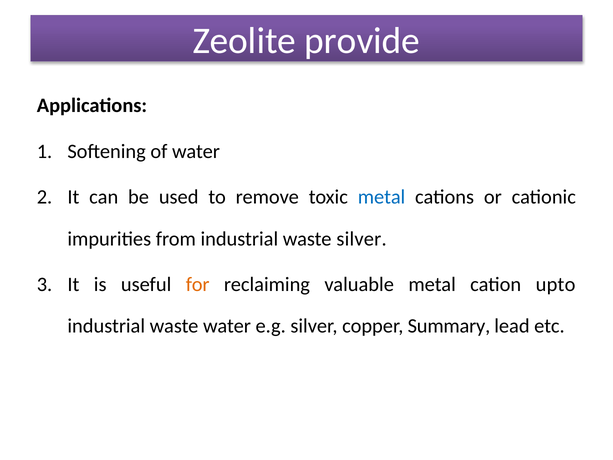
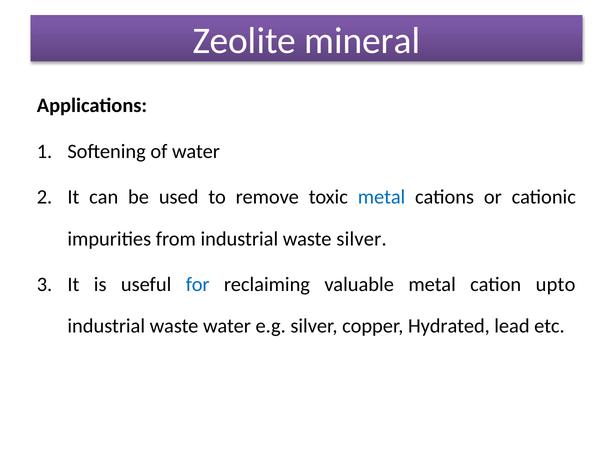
provide: provide -> mineral (362, 41)
for colour: orange -> blue (198, 284)
Summary: Summary -> Hydrated (449, 326)
